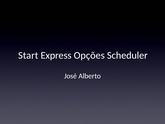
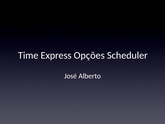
Start: Start -> Time (28, 55)
